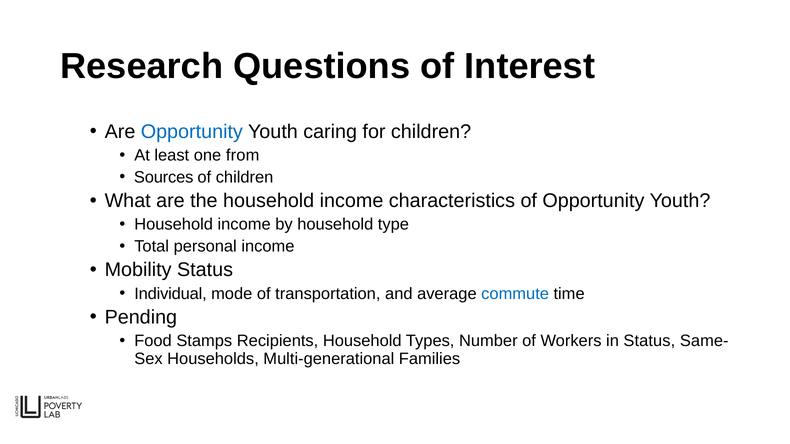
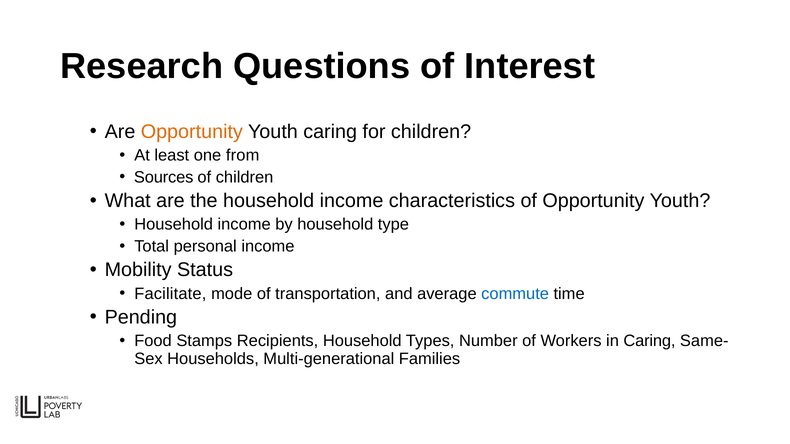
Opportunity colour: blue -> orange (192, 132)
Individual: Individual -> Facilitate (170, 294)
in Status: Status -> Caring (649, 341)
